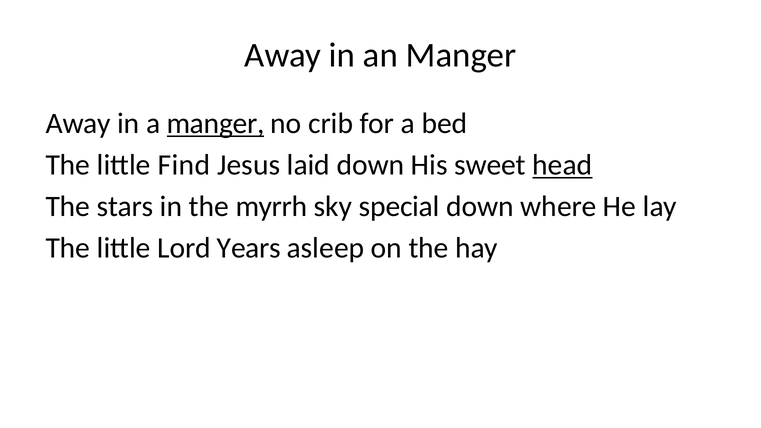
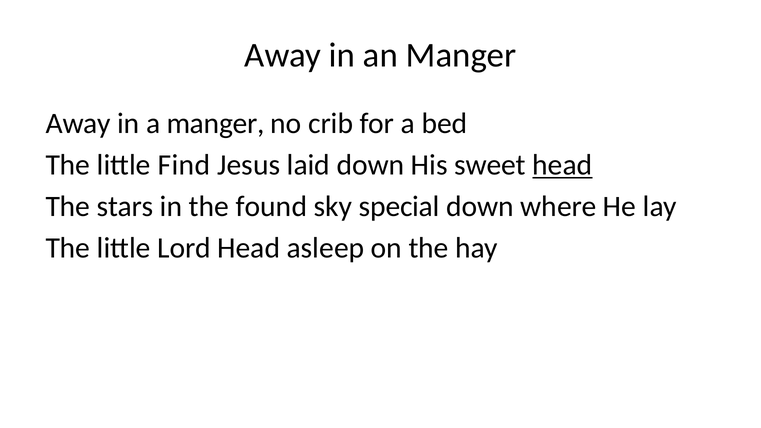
manger underline: present -> none (216, 124)
myrrh: myrrh -> found (271, 206)
Lord Years: Years -> Head (249, 248)
